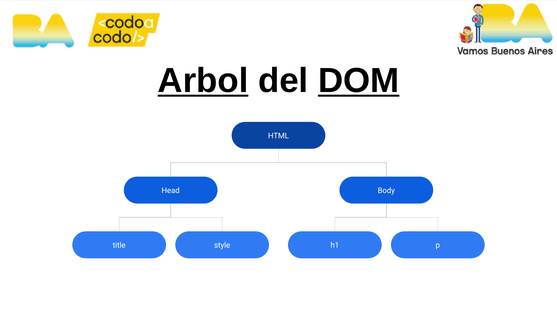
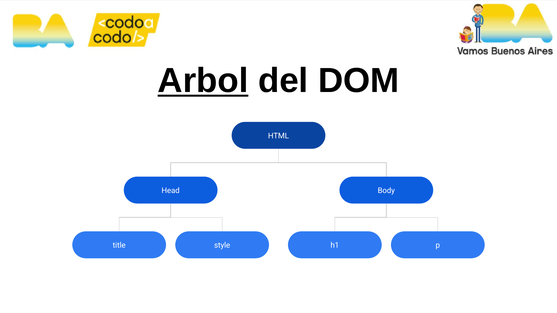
DOM underline: present -> none (359, 81)
